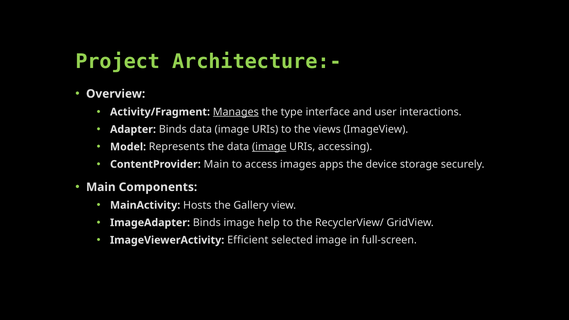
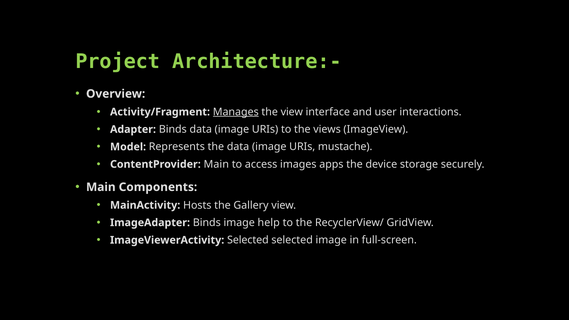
the type: type -> view (292, 112)
image underline: present -> none (269, 147)
accessing: accessing -> mustache (345, 147)
ImageViewerActivity Efficient: Efficient -> Selected (248, 240)
